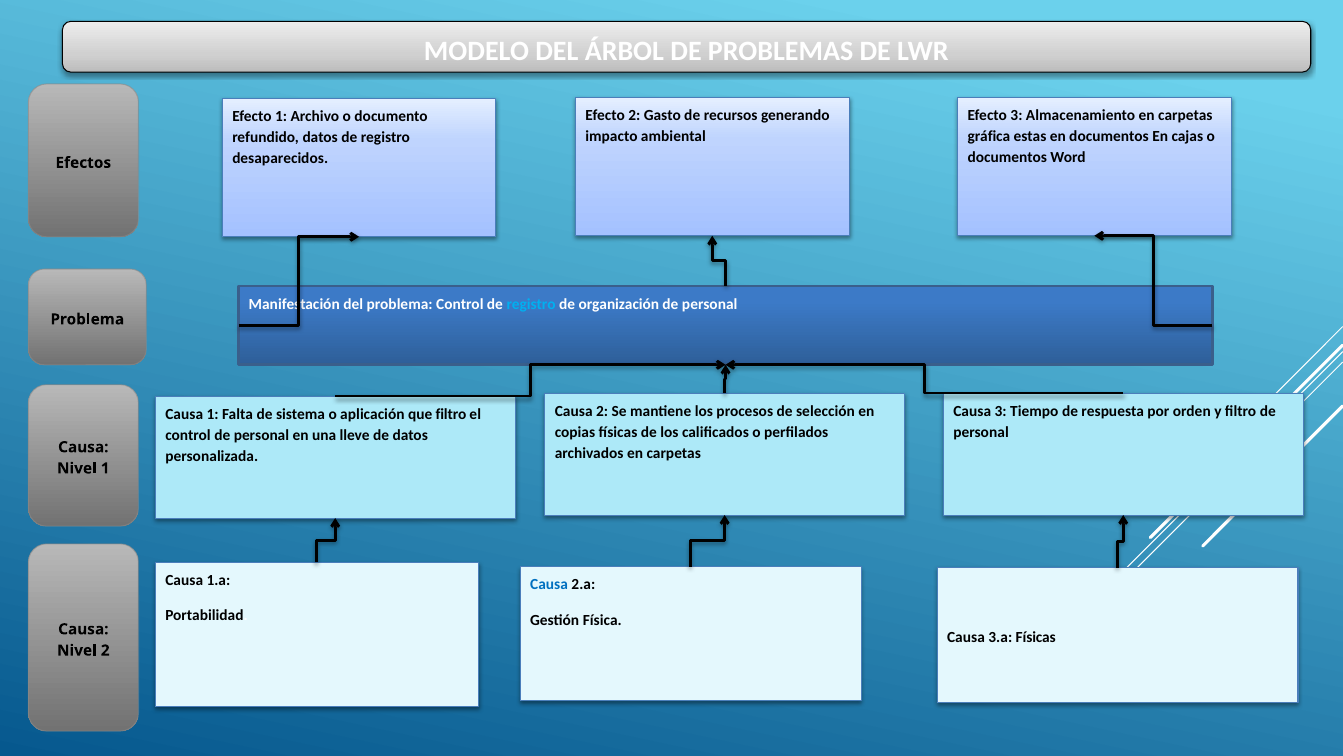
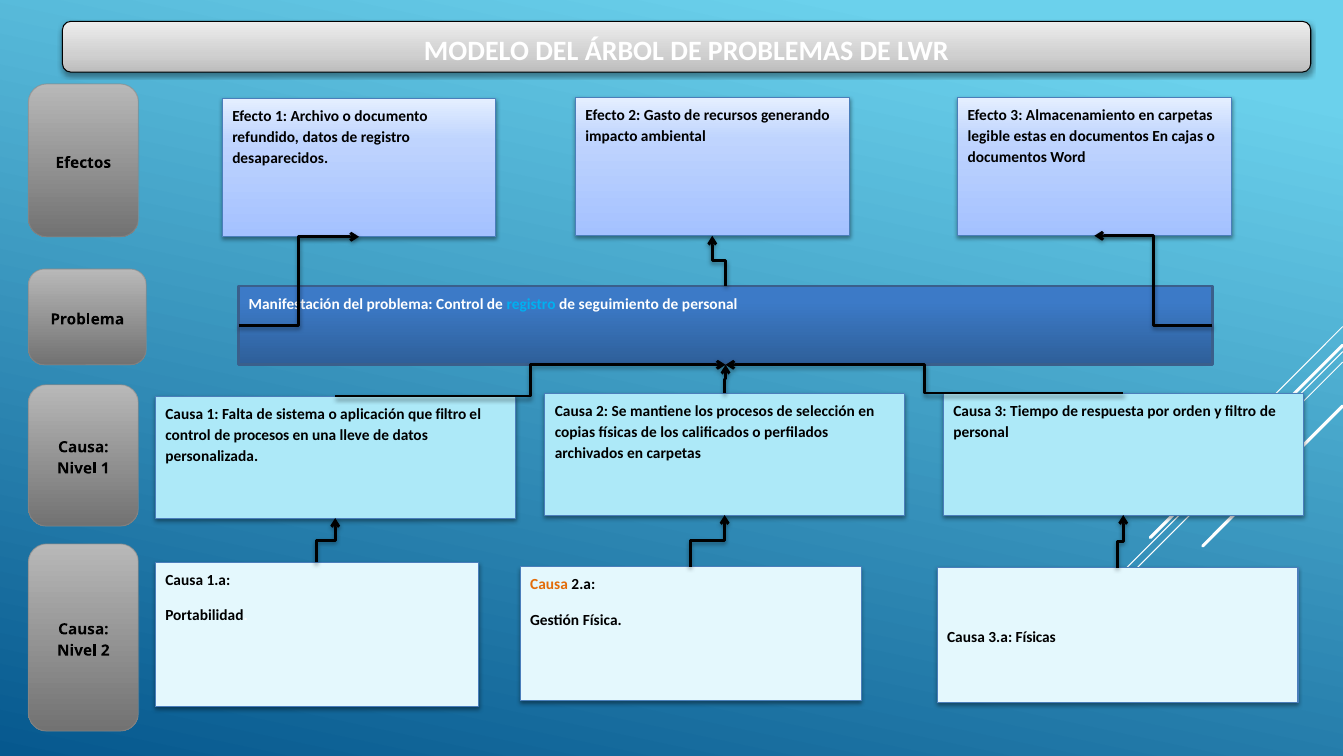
gráfica: gráfica -> legible (989, 136)
organización: organización -> seguimiento (619, 304)
control de personal: personal -> procesos (261, 435)
Causa colour: blue -> orange (549, 584)
